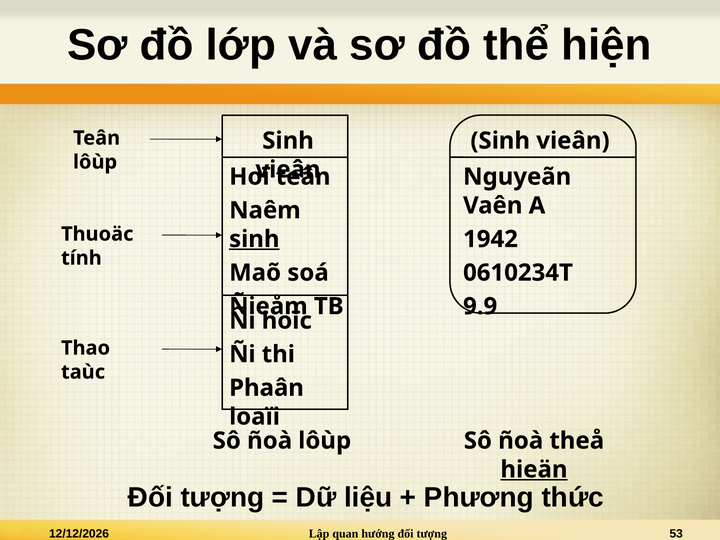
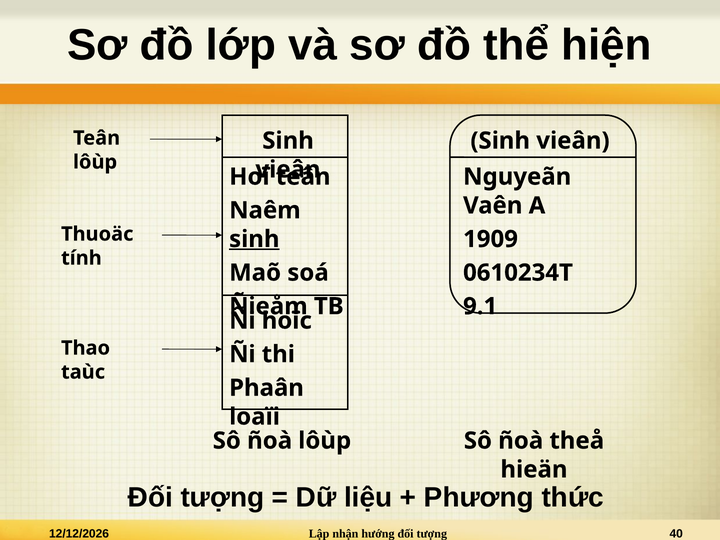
1942: 1942 -> 1909 (491, 239)
9.9: 9.9 -> 9.1 (480, 306)
hieän underline: present -> none (534, 470)
quan: quan -> nhận (345, 534)
53: 53 -> 40 (676, 534)
